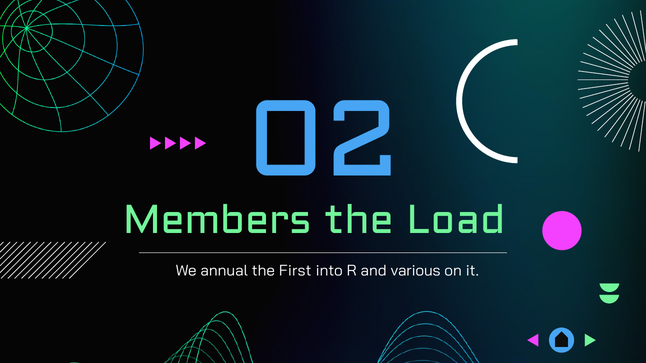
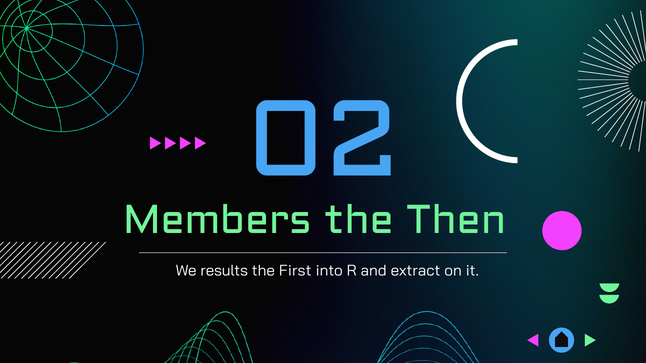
Load: Load -> Then (456, 220)
annual: annual -> results (224, 271)
various: various -> extract (415, 271)
